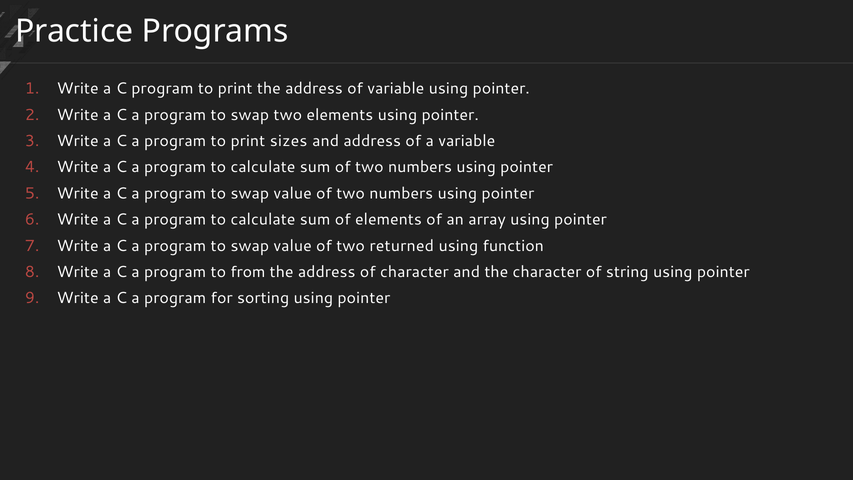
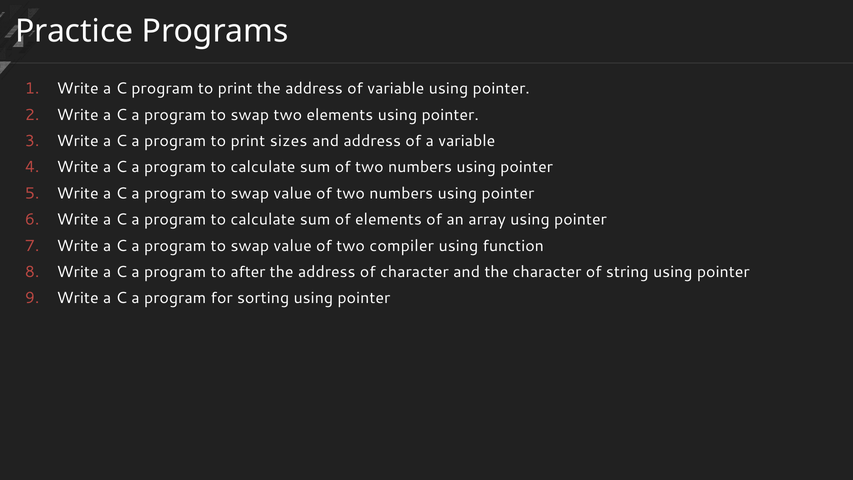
returned: returned -> compiler (402, 246)
from: from -> after (248, 272)
